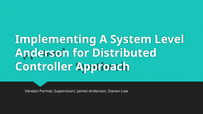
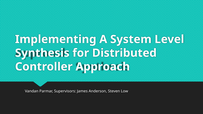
Anderson: Anderson -> Synthesis (42, 53)
